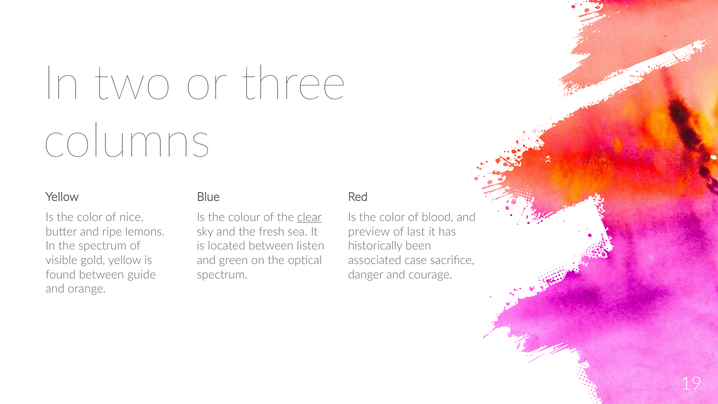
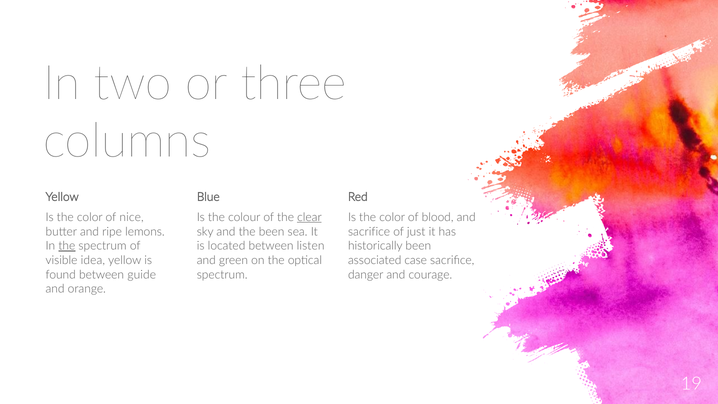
the fresh: fresh -> been (272, 231)
preview: preview -> sacrifice (369, 231)
last: last -> just (416, 231)
the underline: none -> present (67, 246)
gold: gold -> idea (93, 260)
